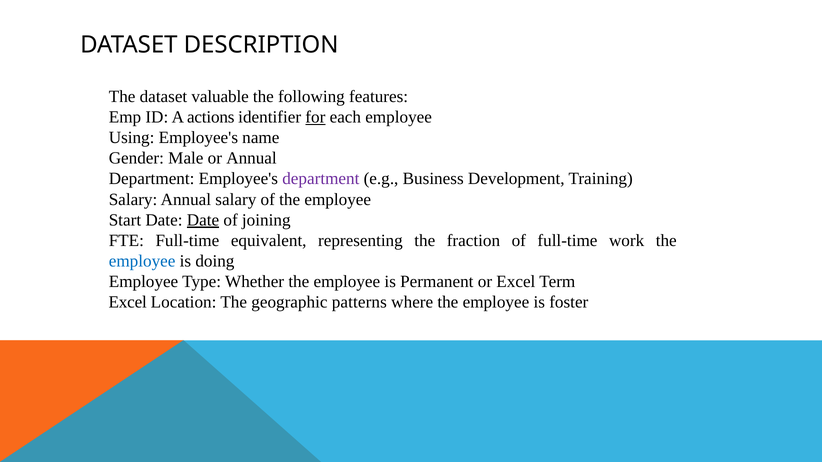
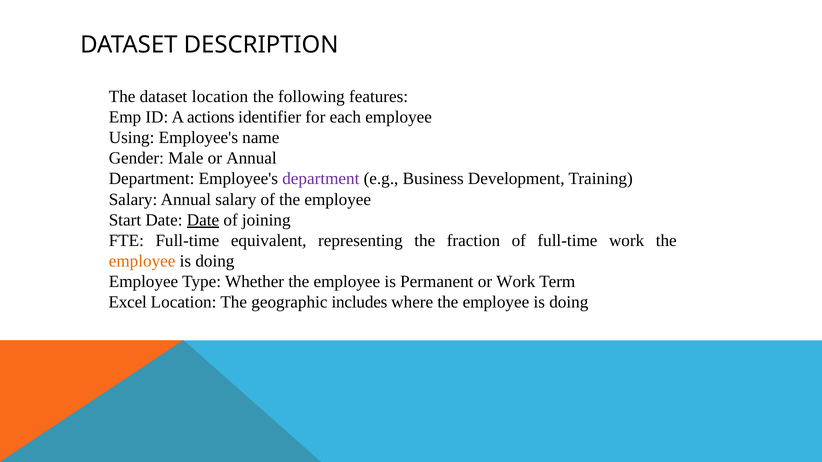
dataset valuable: valuable -> location (220, 97)
for underline: present -> none (315, 117)
employee colour: blue -> orange (142, 261)
or Excel: Excel -> Work (516, 282)
patterns: patterns -> includes (359, 302)
foster: foster -> doing (569, 302)
